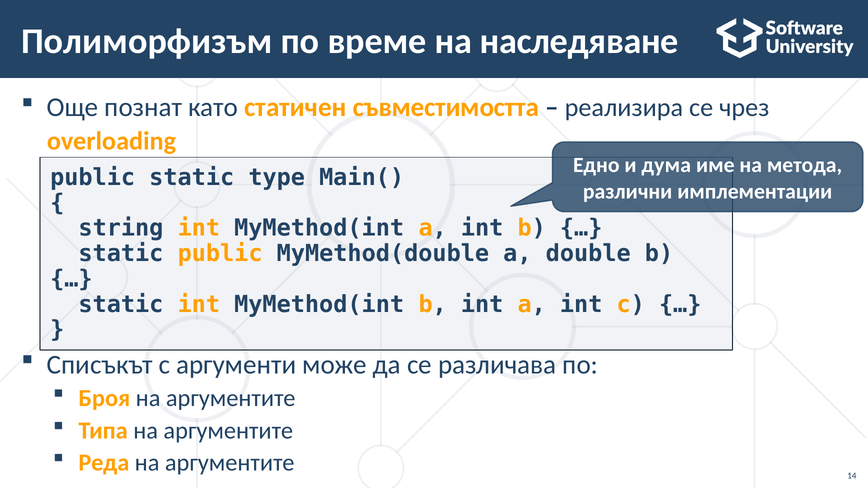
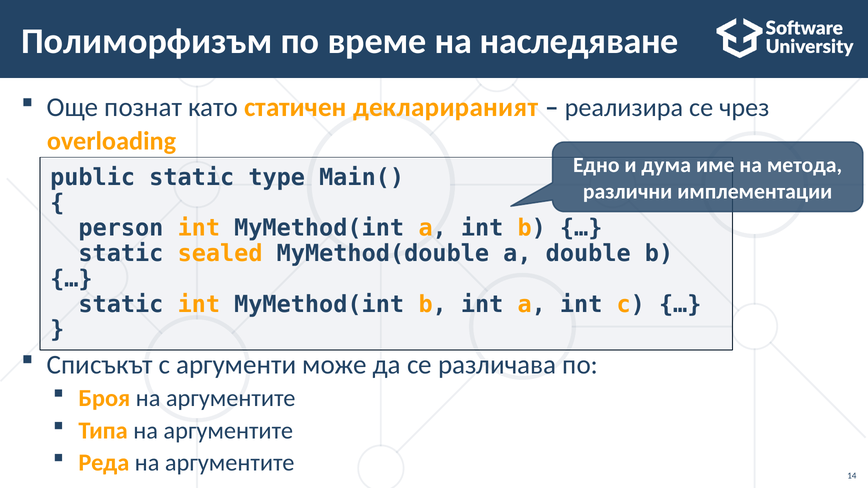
съвместимостта: съвместимостта -> декларираният (446, 108)
string: string -> person (121, 228)
static public: public -> sealed (220, 254)
